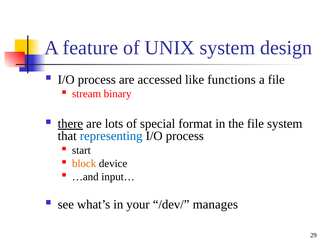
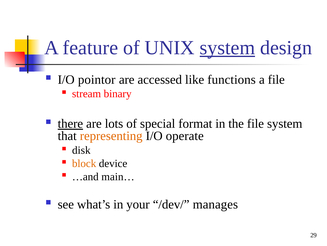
system underline: none -> present (227, 48)
process: process -> pointor (97, 79)
representing colour: blue -> orange (111, 136)
process: process -> operate (185, 136)
start: start -> disk (81, 150)
input…: input… -> main… (118, 176)
